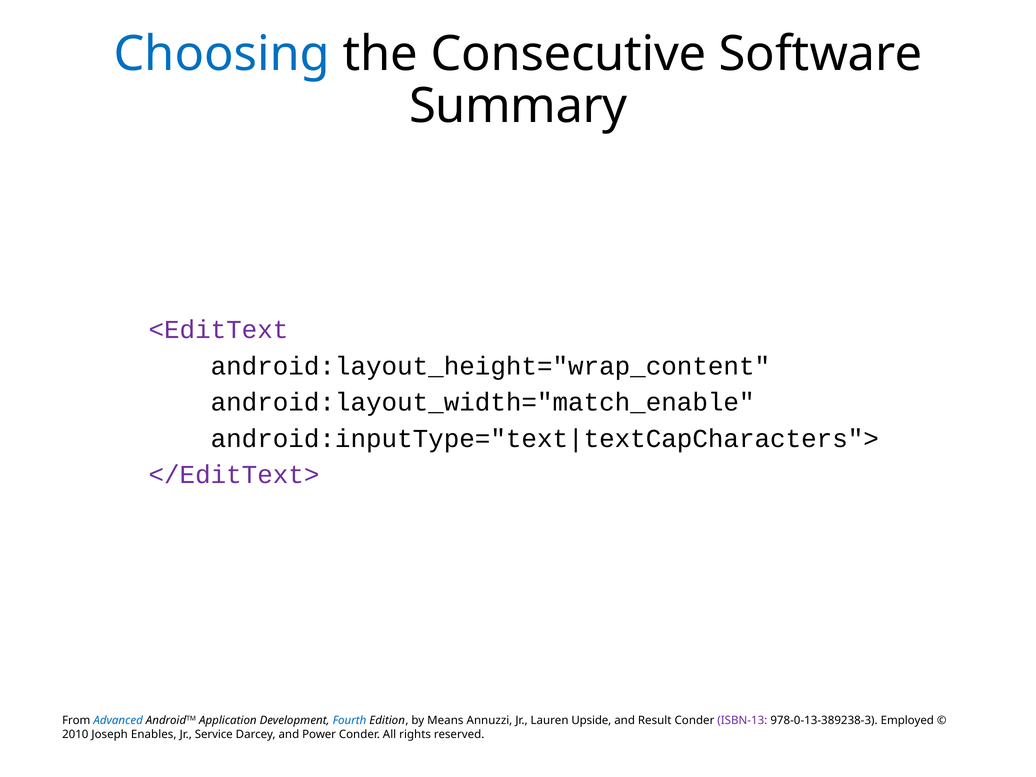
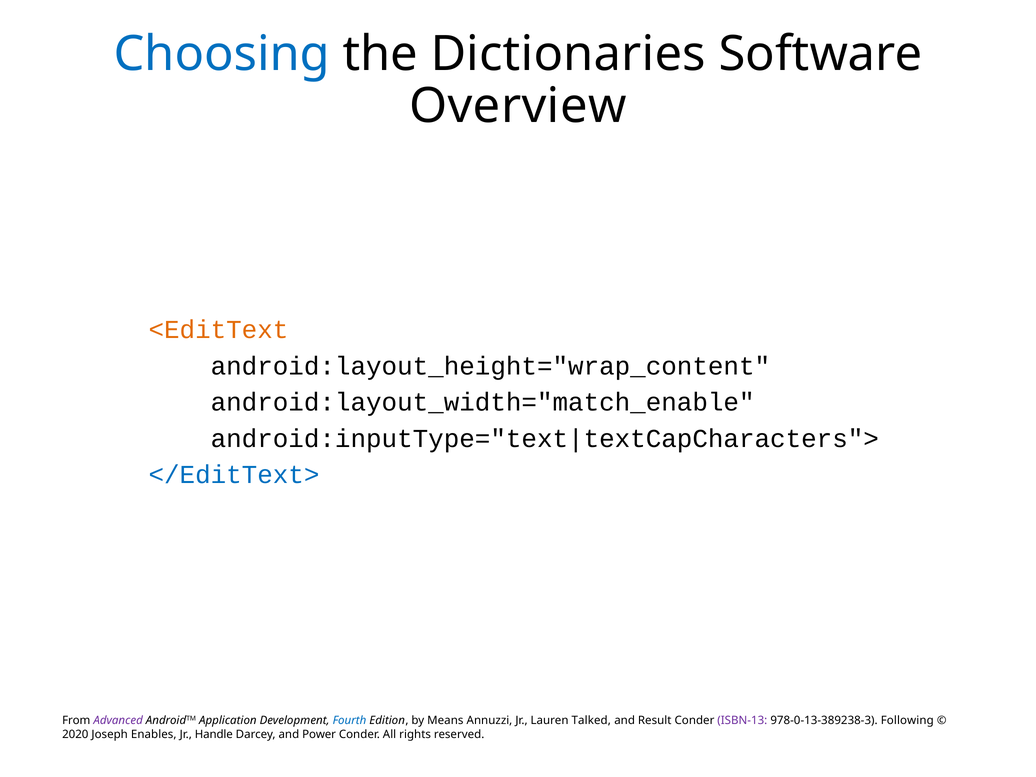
Consecutive: Consecutive -> Dictionaries (568, 54)
Summary: Summary -> Overview (518, 106)
<EditText colour: purple -> orange (218, 330)
</EditText> colour: purple -> blue (234, 475)
Advanced colour: blue -> purple (118, 720)
Upside: Upside -> Talked (591, 720)
Employed: Employed -> Following (907, 720)
2010: 2010 -> 2020 (75, 734)
Service: Service -> Handle (214, 734)
